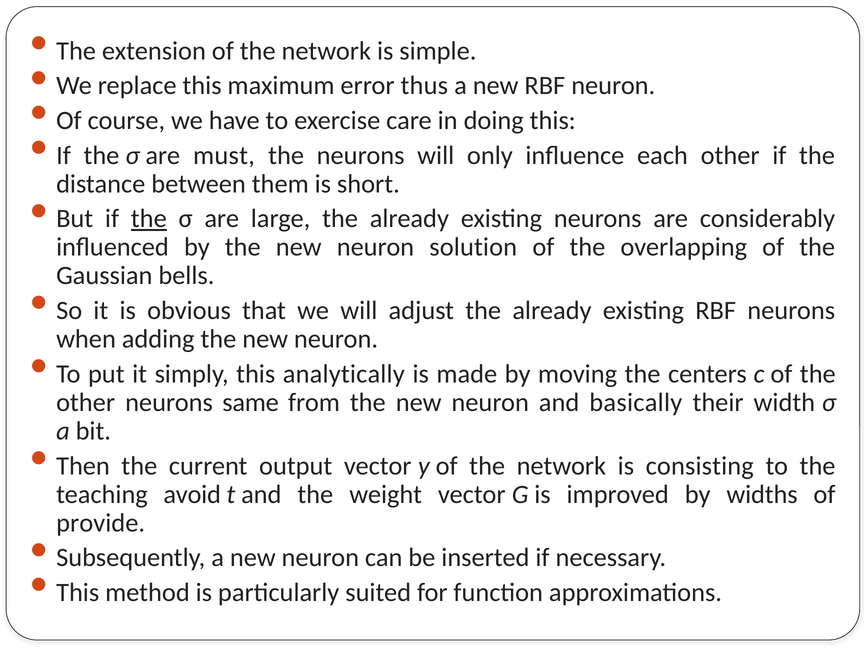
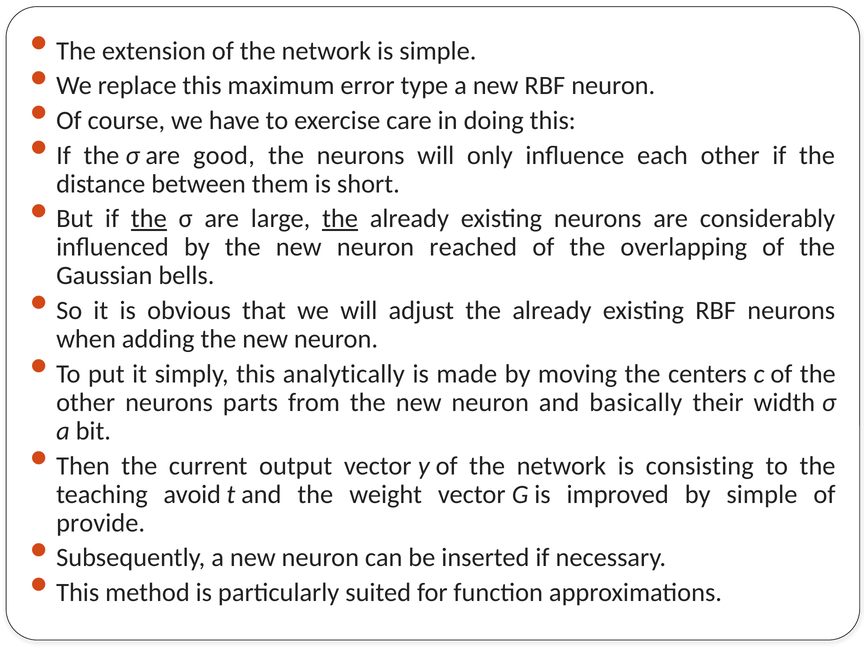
thus: thus -> type (424, 86)
must: must -> good (224, 155)
the underline: none -> present (340, 219)
solution: solution -> reached (473, 247)
same: same -> parts (250, 403)
by widths: widths -> simple (762, 495)
